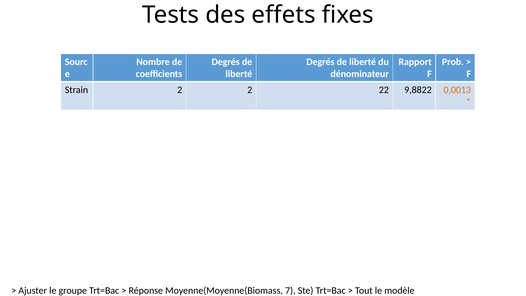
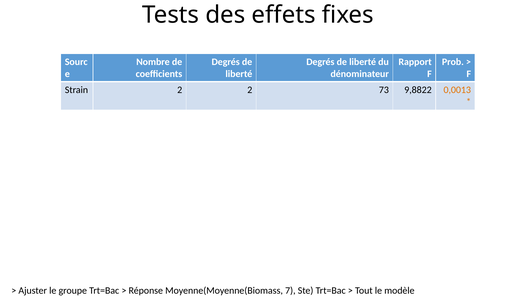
22: 22 -> 73 (384, 90)
